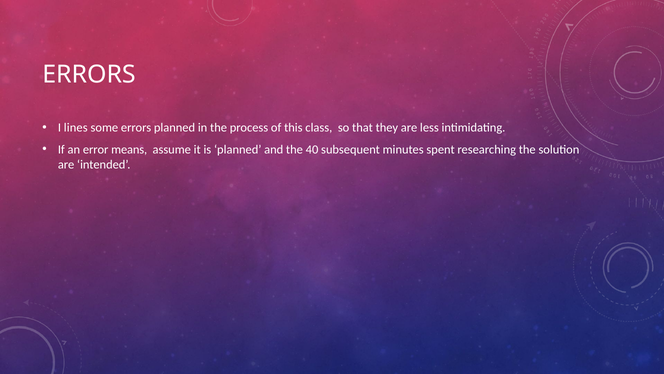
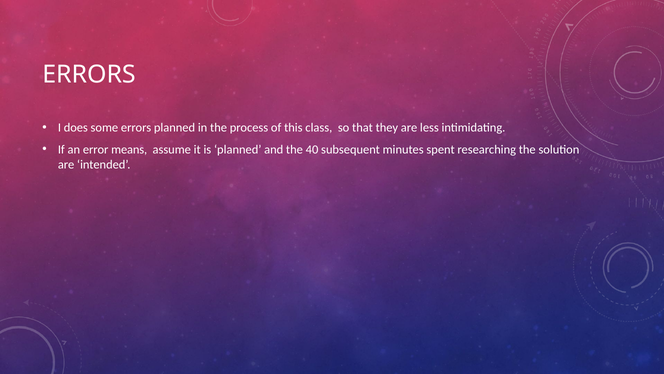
lines: lines -> does (76, 127)
